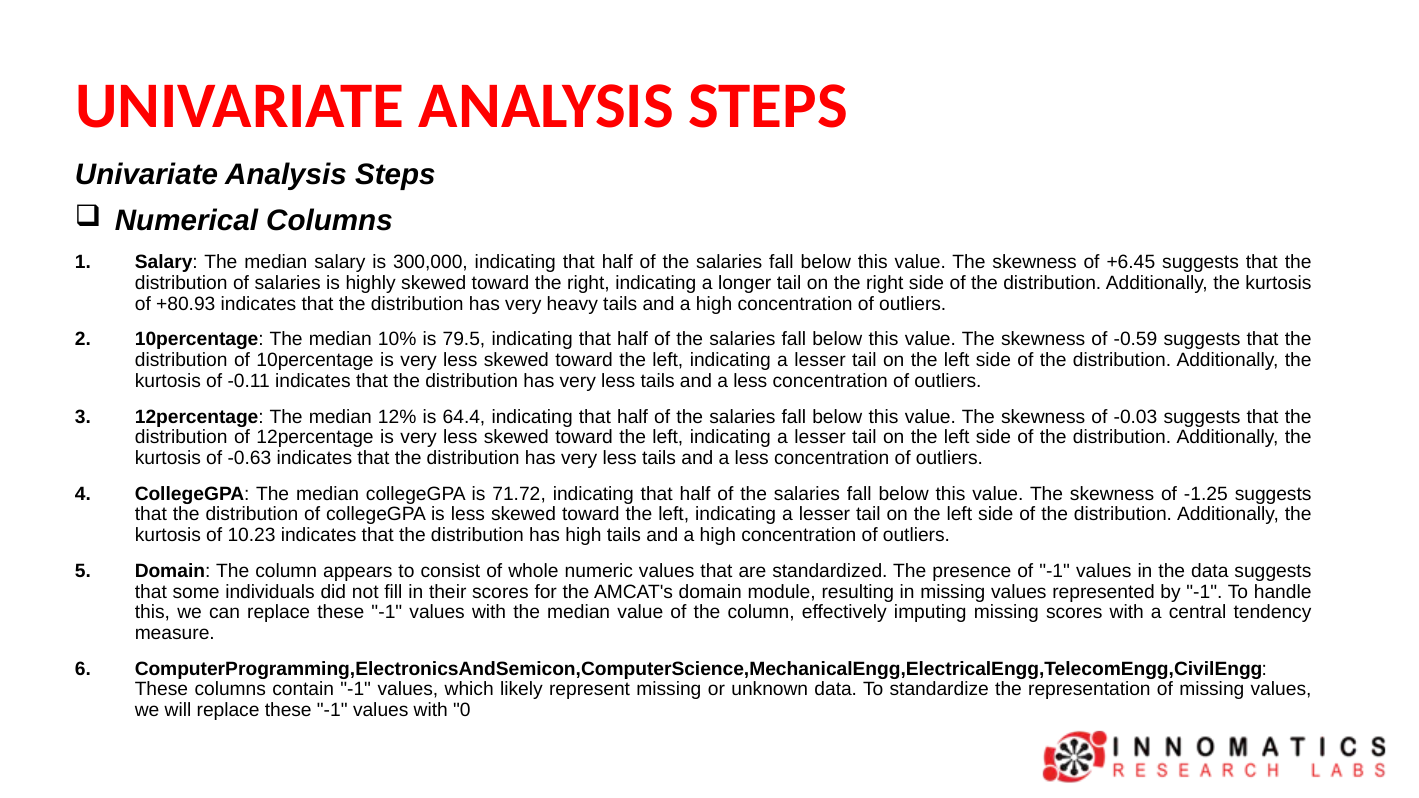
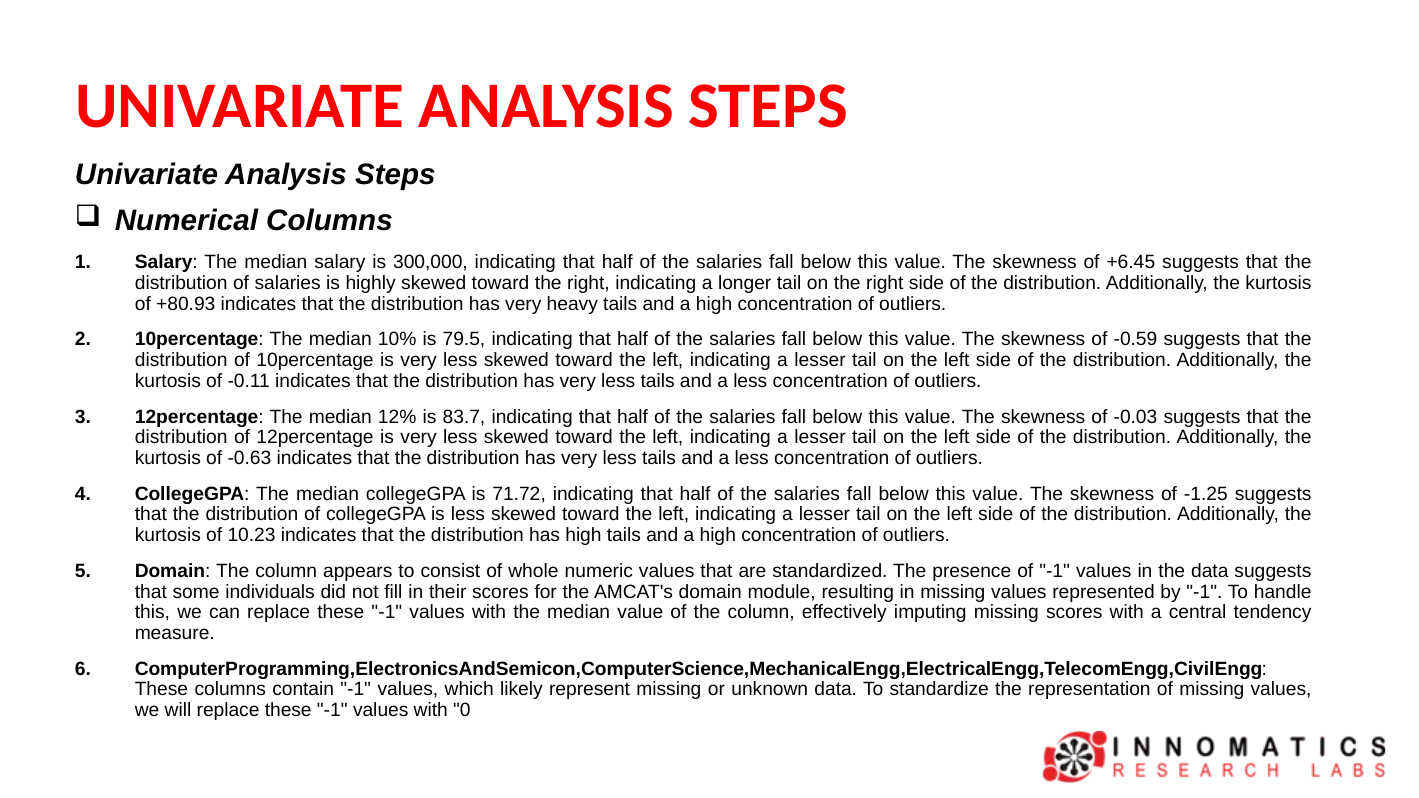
64.4: 64.4 -> 83.7 (464, 417)
